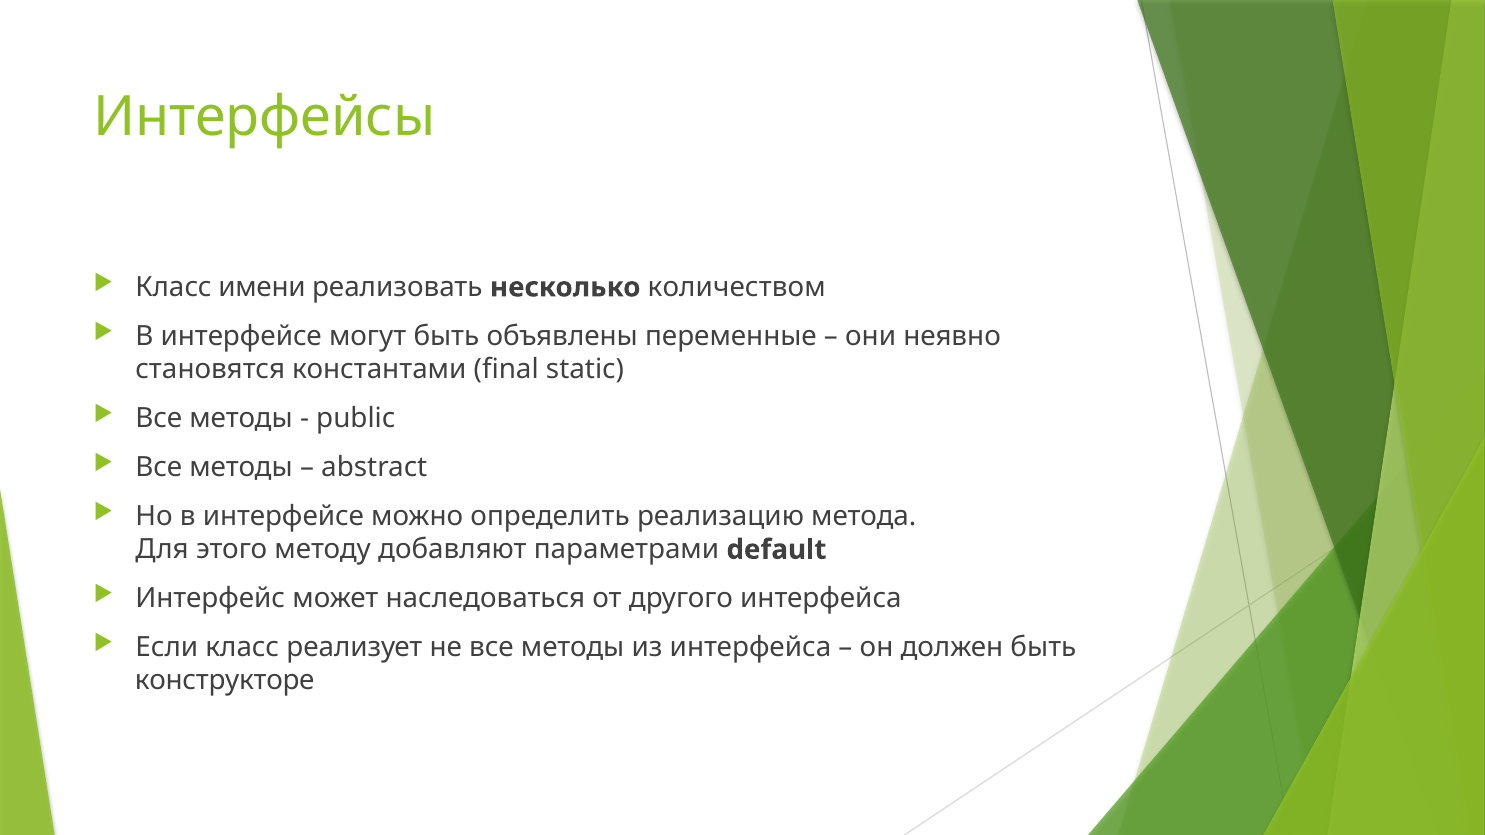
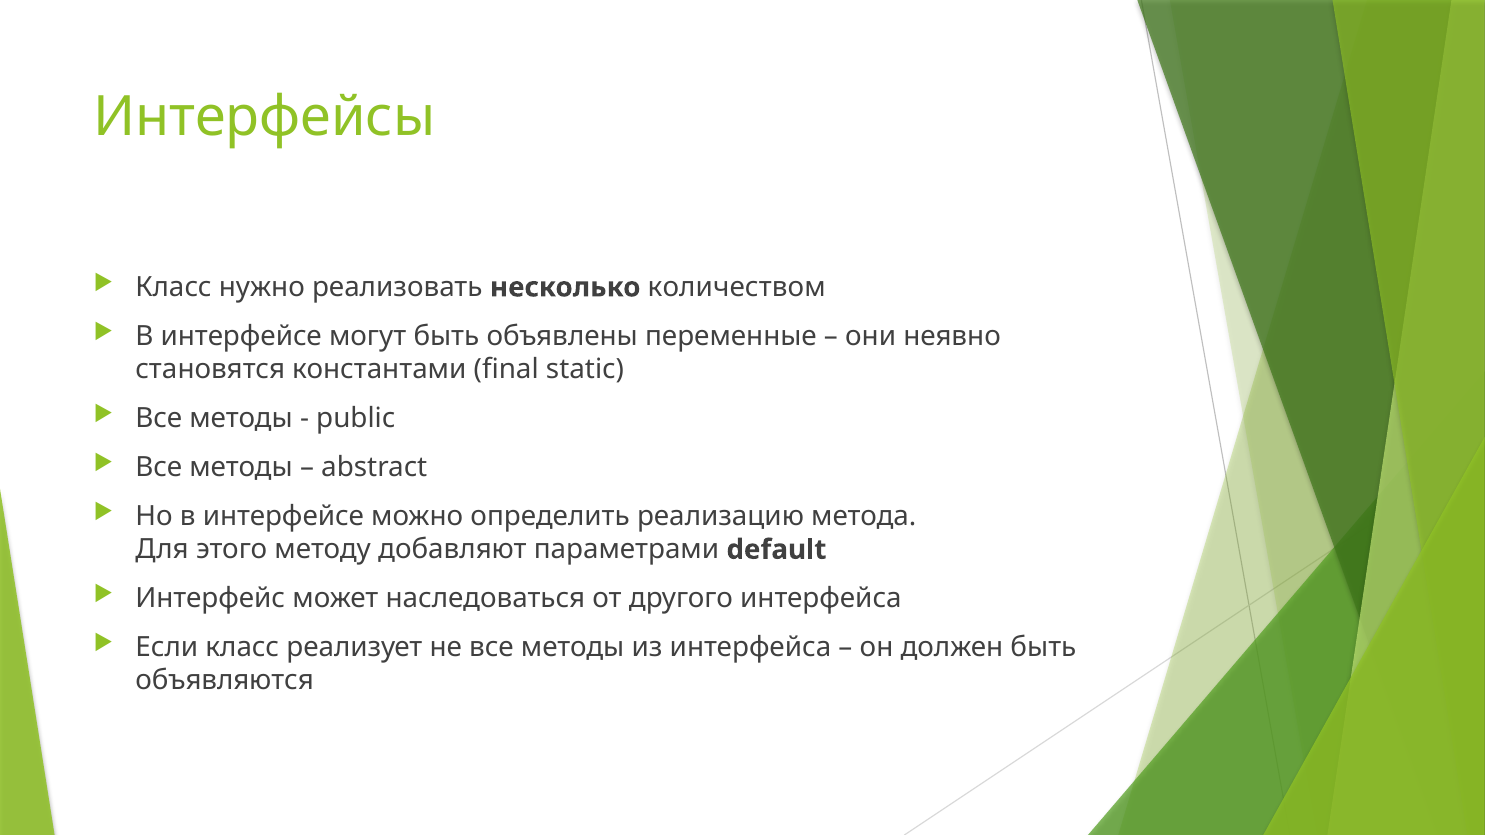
имени: имени -> нужно (262, 287)
конструкторе: конструкторе -> объявляются (225, 681)
